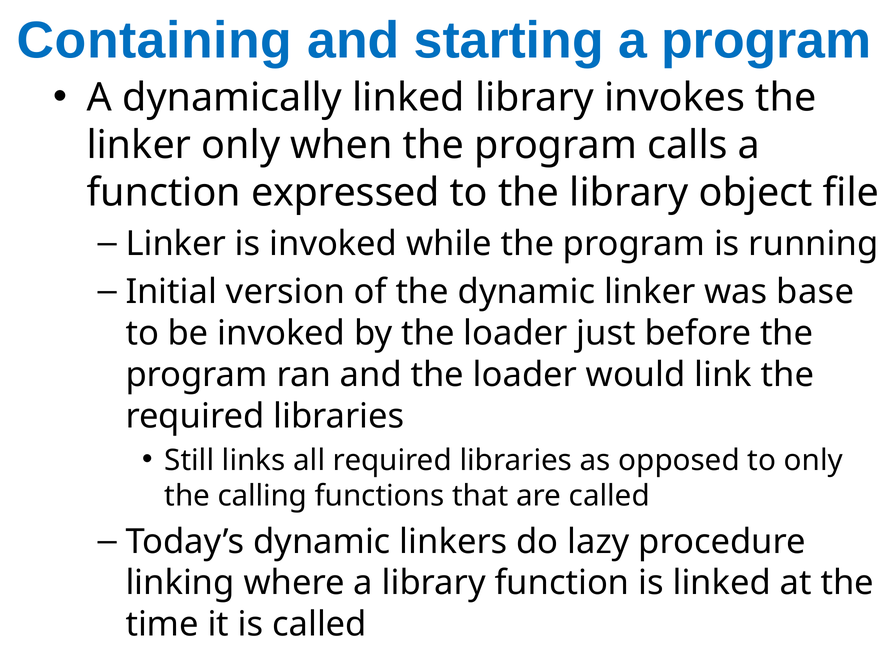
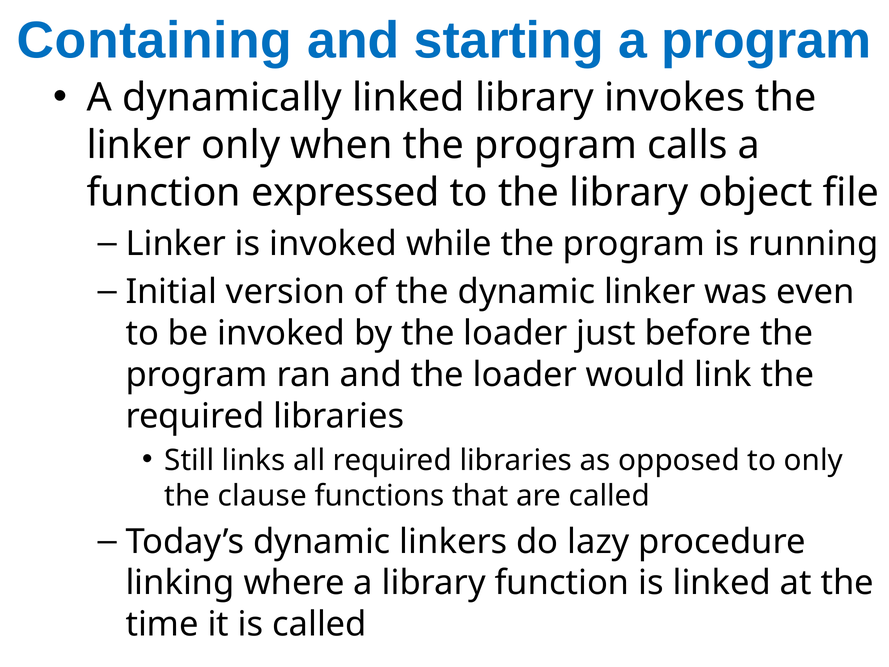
base: base -> even (815, 292)
calling: calling -> clause (262, 496)
